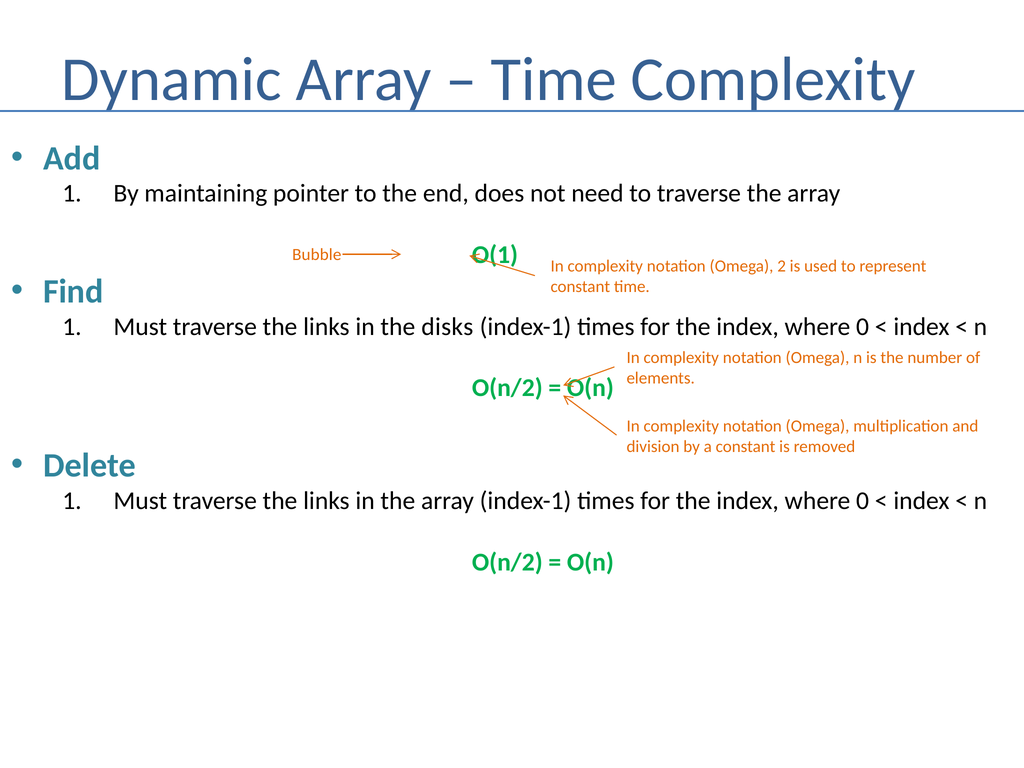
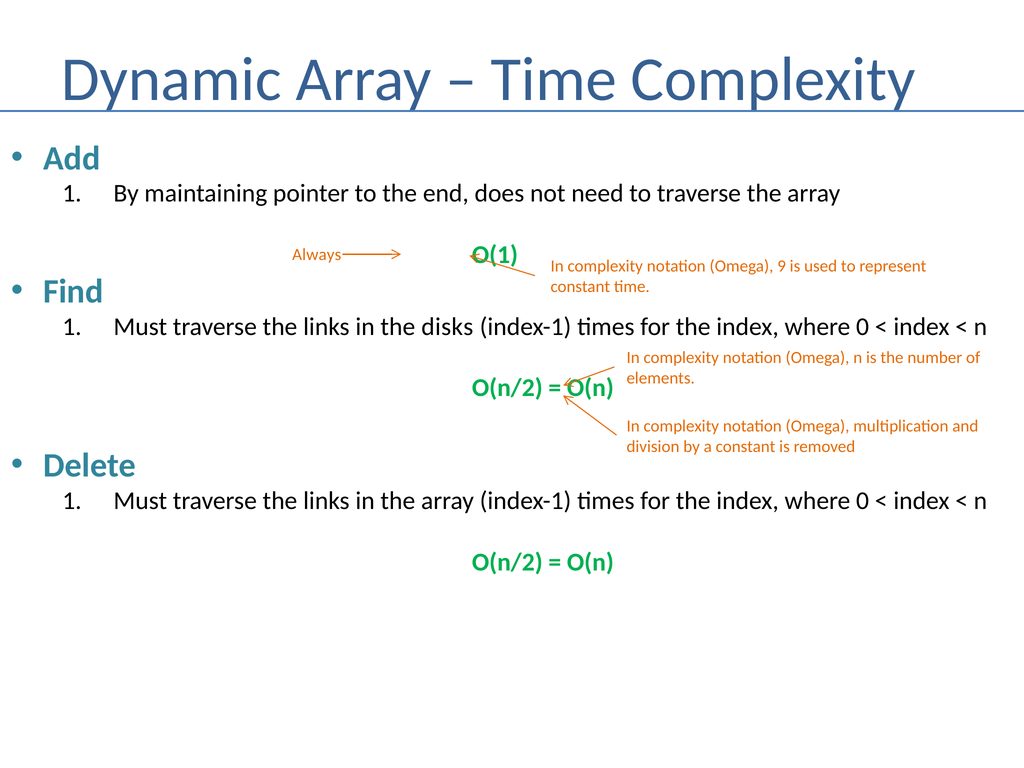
Bubble: Bubble -> Always (317, 255)
2: 2 -> 9 (782, 266)
